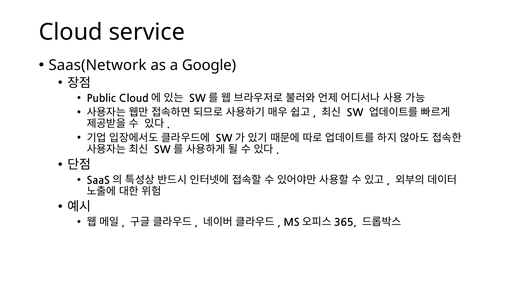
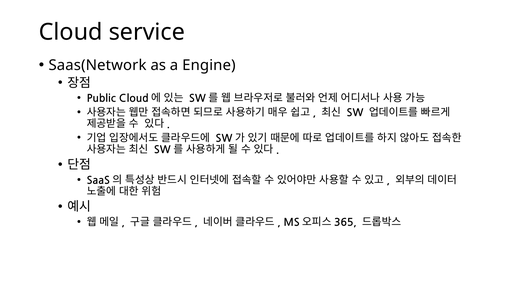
Google: Google -> Engine (209, 65)
